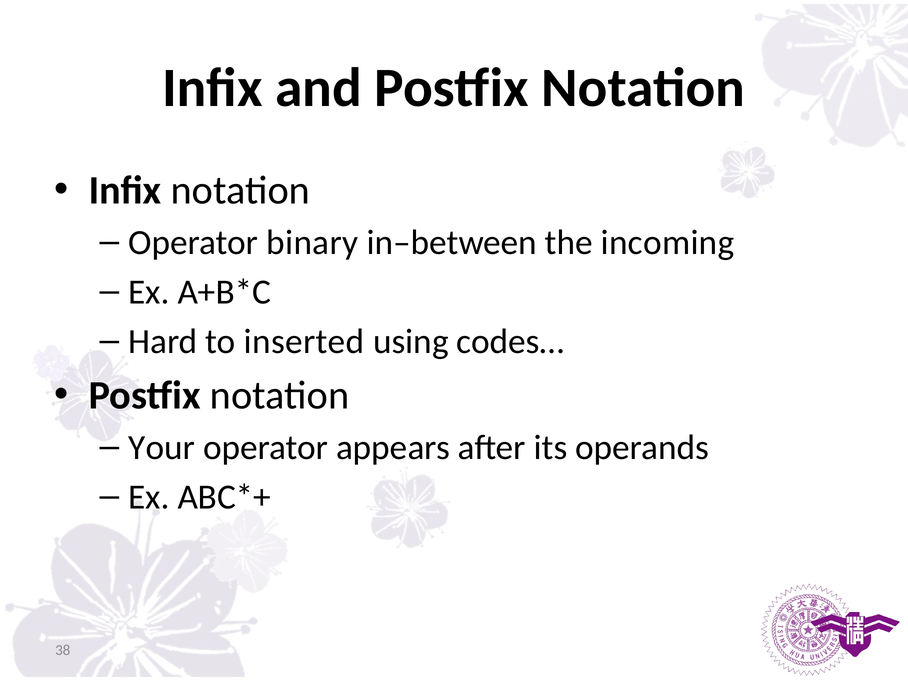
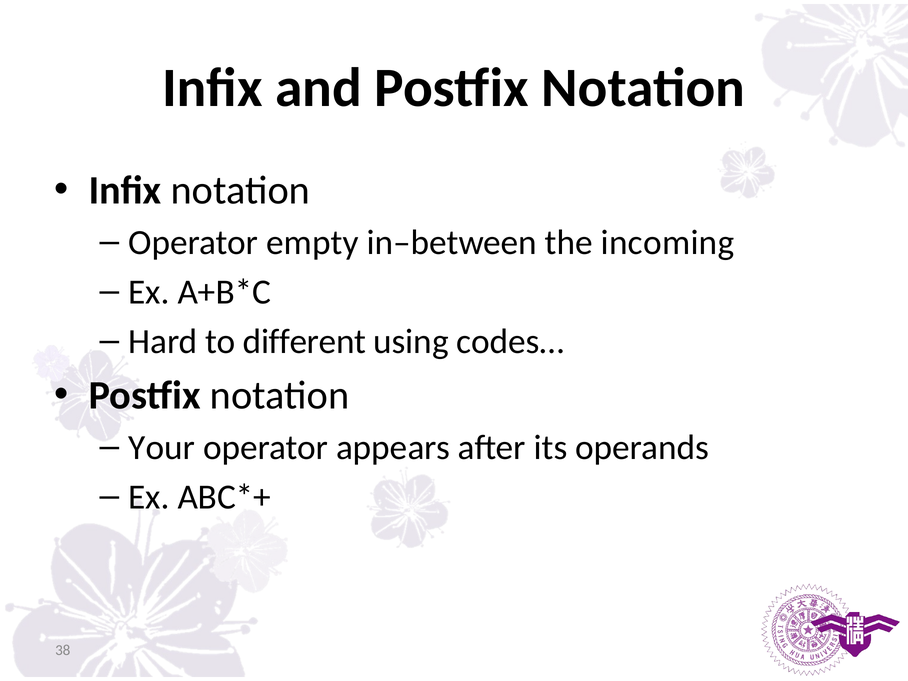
binary: binary -> empty (312, 243)
inserted: inserted -> different (304, 342)
